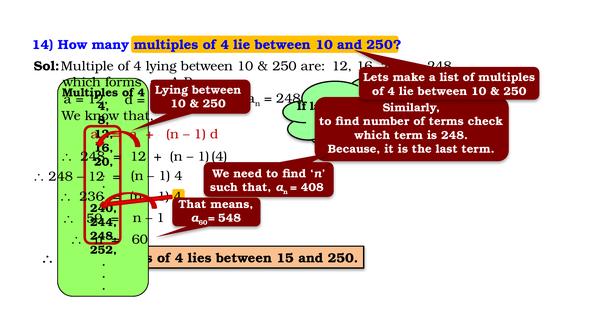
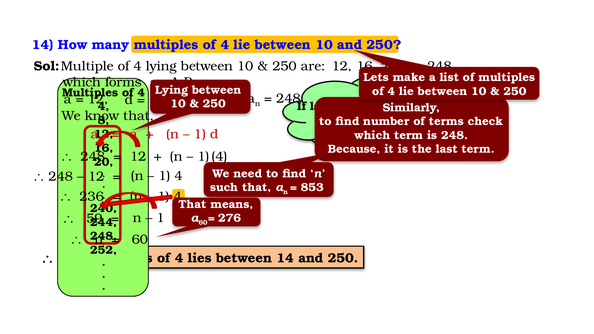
408: 408 -> 853 (312, 188)
548: 548 -> 276 (230, 218)
between 15: 15 -> 14 (285, 258)
